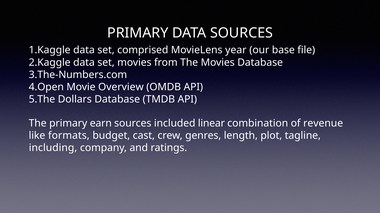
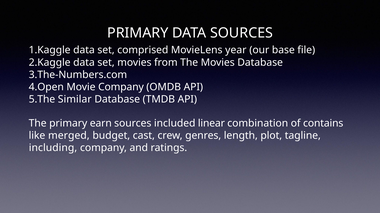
Movie Overview: Overview -> Company (121, 87)
Dollars: Dollars -> Similar (75, 100)
revenue: revenue -> contains (323, 124)
formats: formats -> merged (69, 136)
